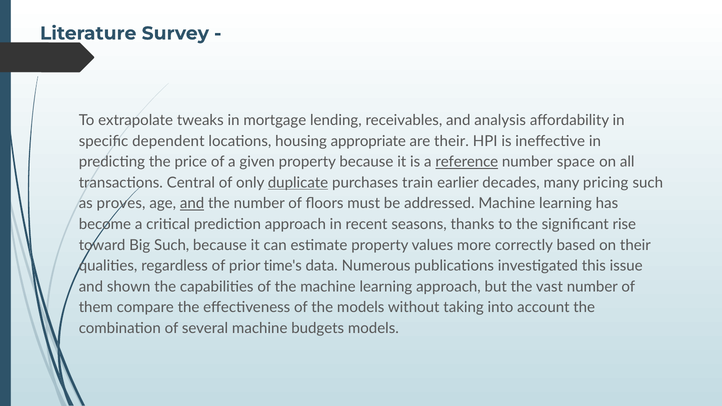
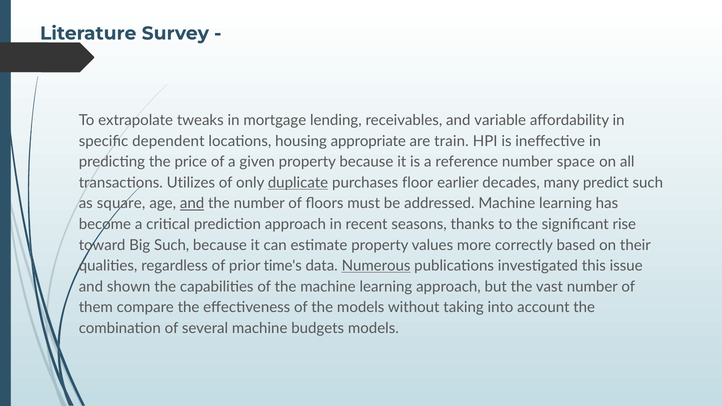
analysis: analysis -> variable (500, 121)
are their: their -> train (451, 141)
reference underline: present -> none (467, 162)
Central: Central -> Utilizes (191, 183)
train: train -> floor (418, 183)
pricing: pricing -> predict (606, 183)
proves: proves -> square (121, 204)
Numerous underline: none -> present (376, 266)
